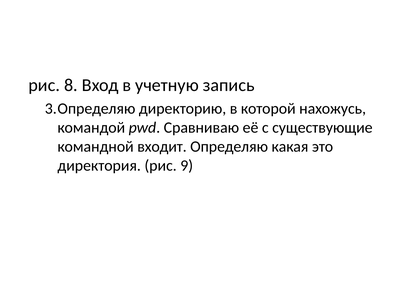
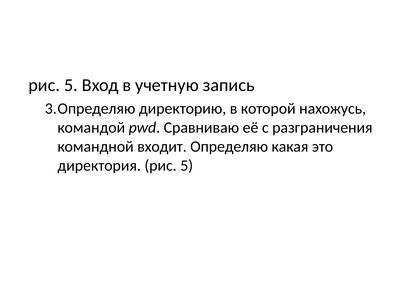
8: 8 -> 5 (71, 85)
существующие: существующие -> разграничения (322, 128)
директория рис 9: 9 -> 5 (187, 166)
